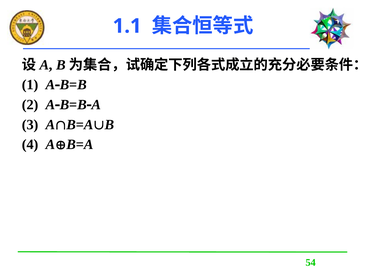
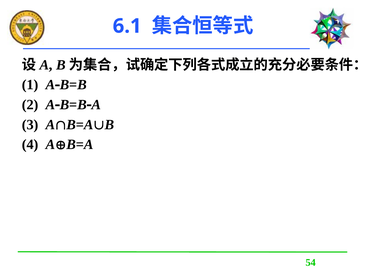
1.1: 1.1 -> 6.1 (127, 26)
